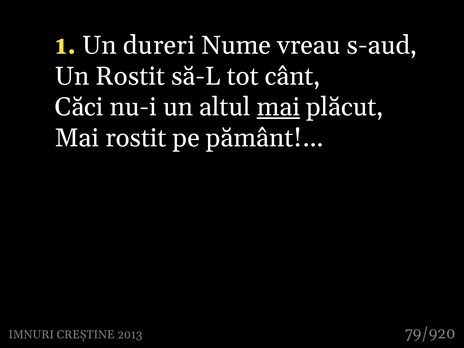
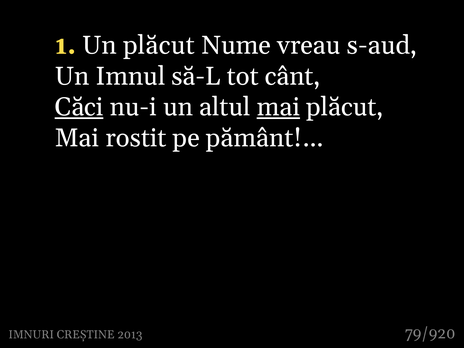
Un dureri: dureri -> plăcut (159, 45)
Un Rostit: Rostit -> Imnul (131, 76)
Căci underline: none -> present (79, 107)
